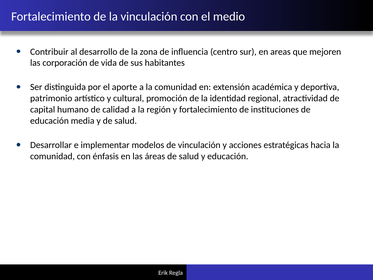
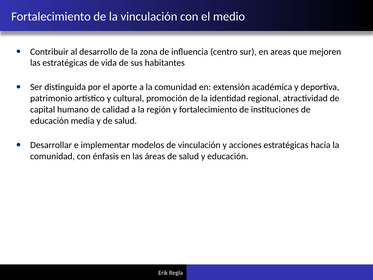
las corporación: corporación -> estratégicas (65, 63)
